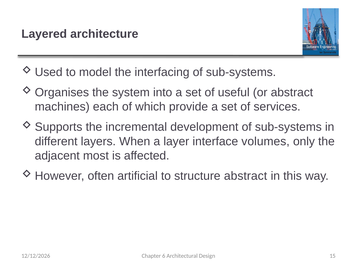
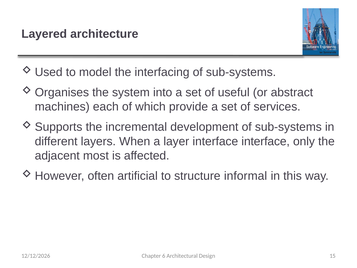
interface volumes: volumes -> interface (266, 141)
structure abstract: abstract -> informal (246, 176)
